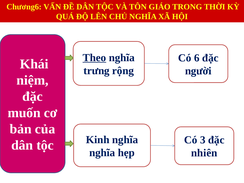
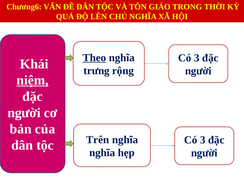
6: 6 -> 3 (197, 58)
niệm underline: none -> present (33, 80)
muốn: muốn -> người (24, 113)
Kinh: Kinh -> Trên (98, 140)
nhiên: nhiên -> người (204, 153)
